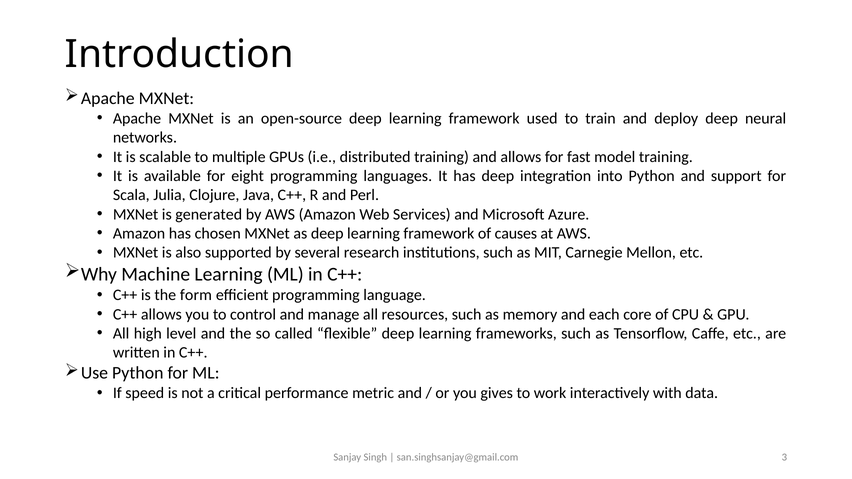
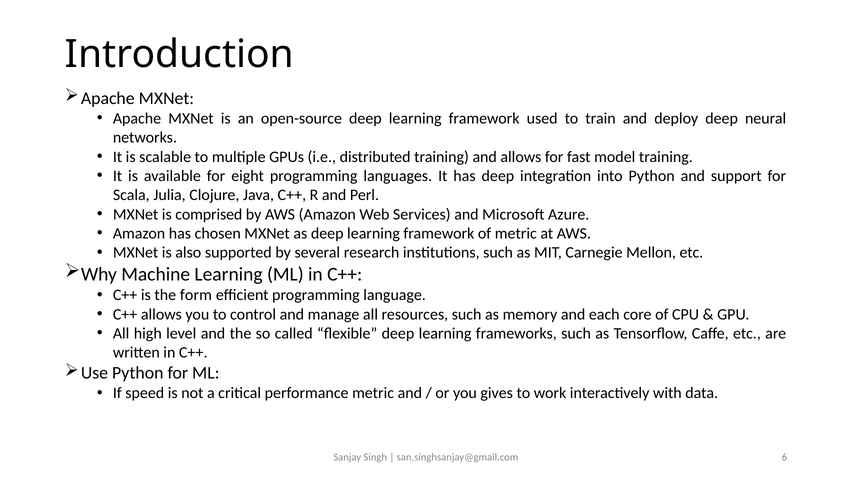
generated: generated -> comprised (209, 214)
of causes: causes -> metric (516, 234)
3: 3 -> 6 (784, 458)
